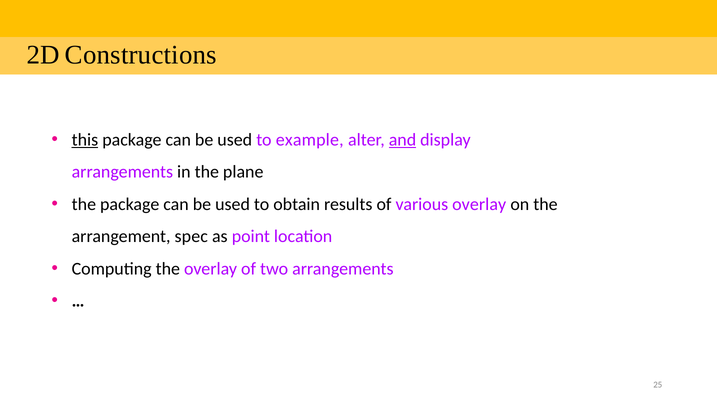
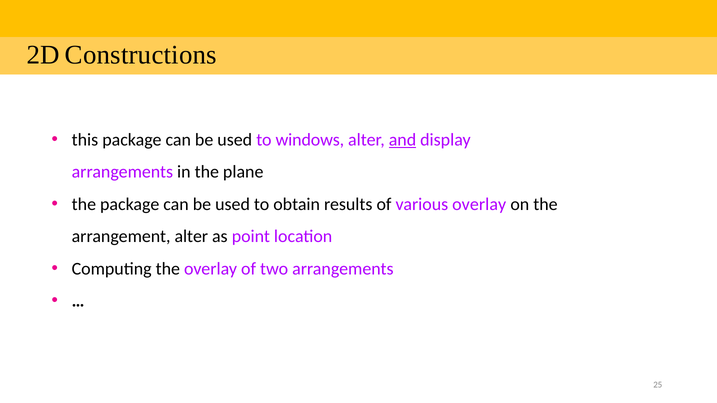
this underline: present -> none (85, 140)
example: example -> windows (310, 140)
arrangement spec: spec -> alter (191, 237)
